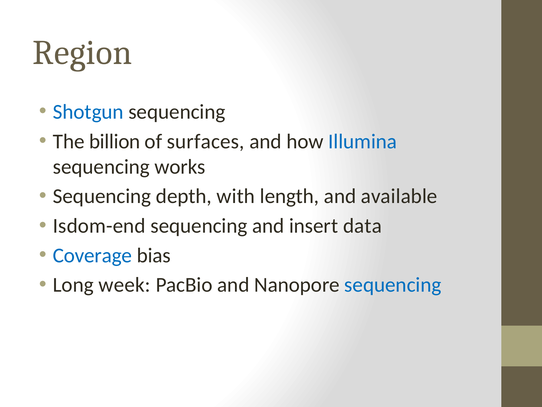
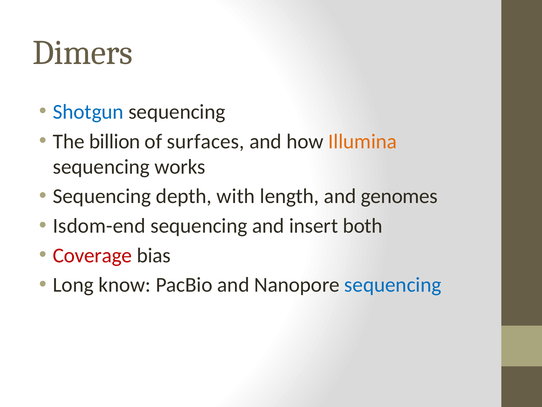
Region: Region -> Dimers (83, 53)
Illumina colour: blue -> orange (363, 141)
available: available -> genomes (399, 196)
data: data -> both (363, 226)
Coverage colour: blue -> red (92, 255)
week: week -> know (125, 285)
